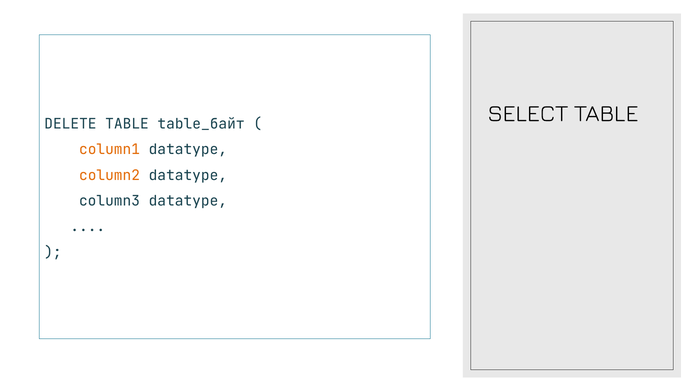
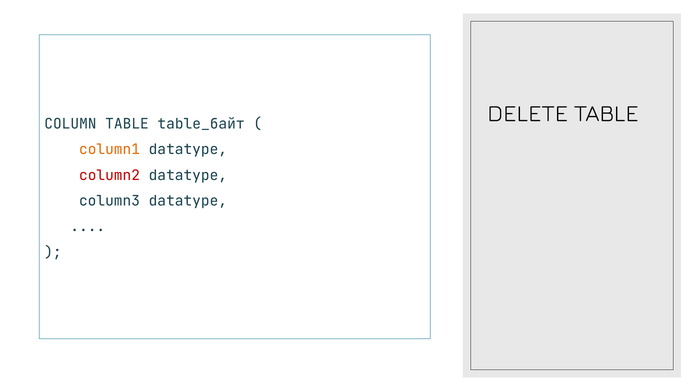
SELECT: SELECT -> DELETE (528, 114)
DELETE: DELETE -> COLUMN (70, 124)
column2 colour: orange -> red (110, 175)
